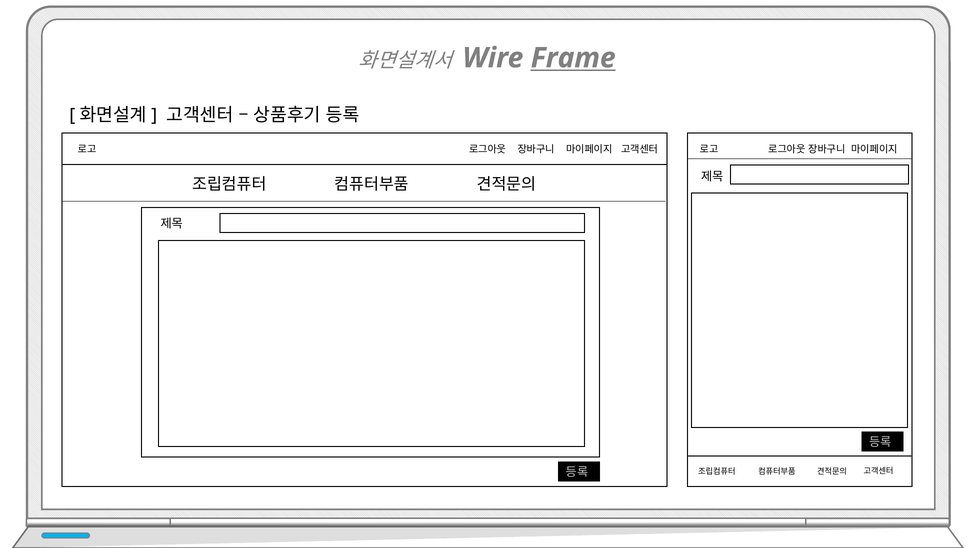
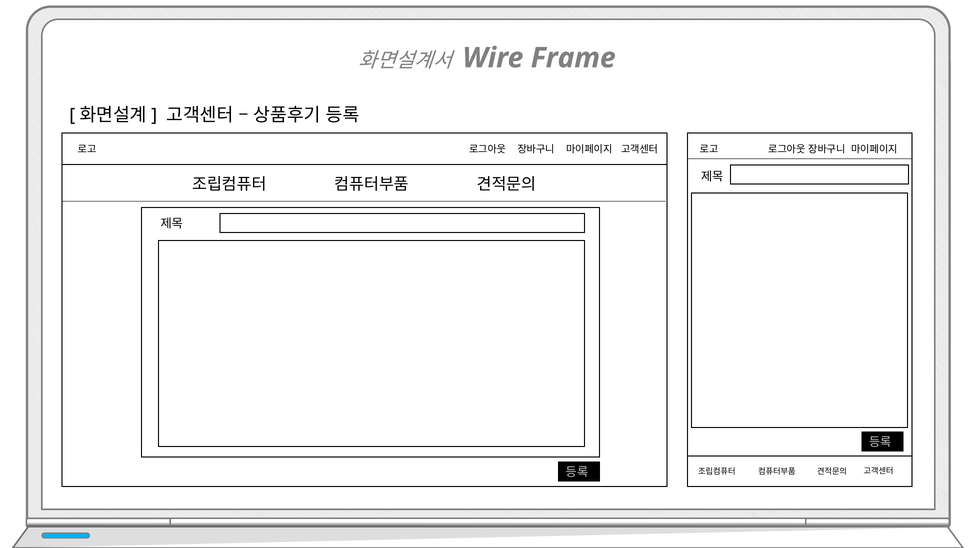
Frame underline: present -> none (573, 58)
